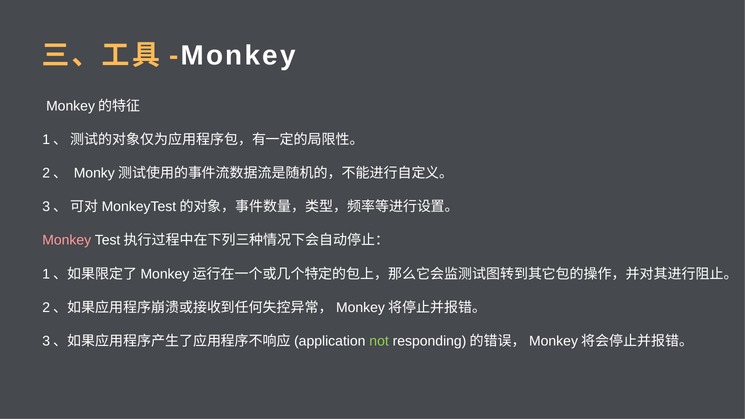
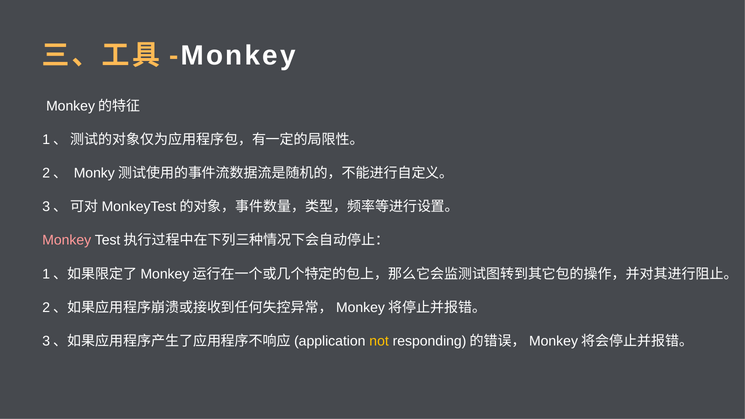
not colour: light green -> yellow (379, 341)
